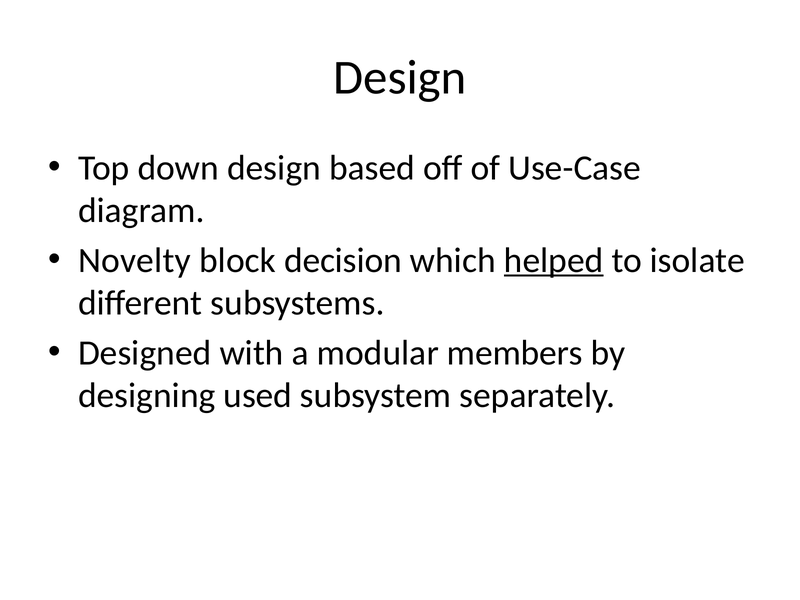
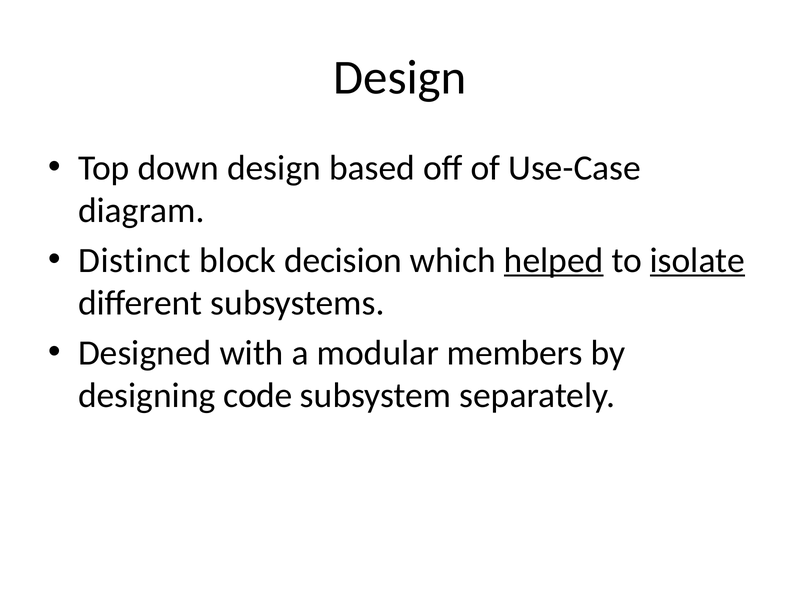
Novelty: Novelty -> Distinct (134, 260)
isolate underline: none -> present (697, 260)
used: used -> code (258, 395)
